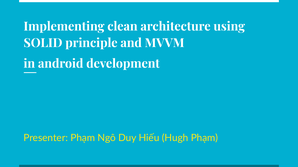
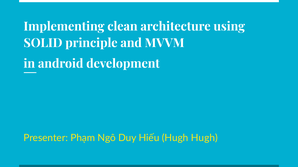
Hugh Phạm: Phạm -> Hugh (204, 138)
